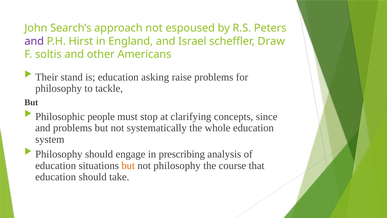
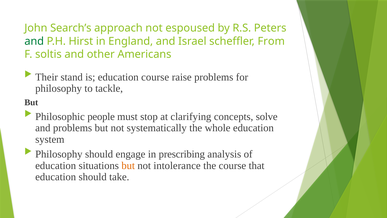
and colour: purple -> green (34, 41)
Draw: Draw -> From (271, 41)
education asking: asking -> course (155, 77)
since: since -> solve (267, 117)
not philosophy: philosophy -> intolerance (177, 165)
